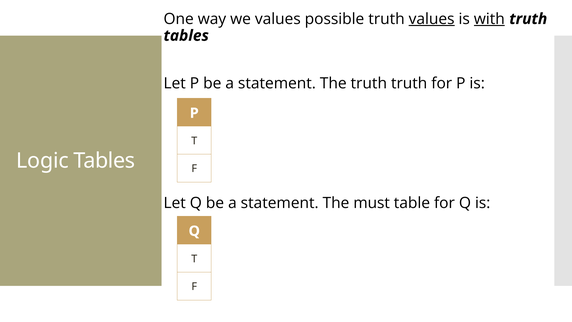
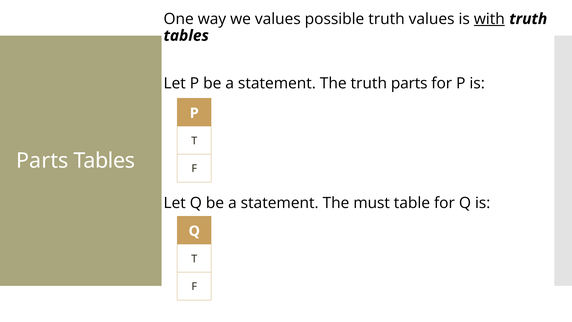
values underline: present -> none (432, 19)
truth truth: truth -> parts (409, 83)
Logic: Logic -> Parts (42, 161)
